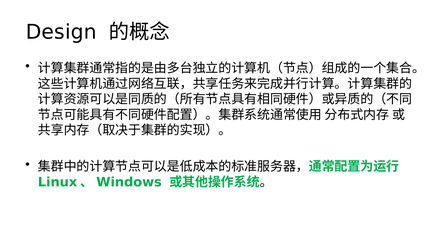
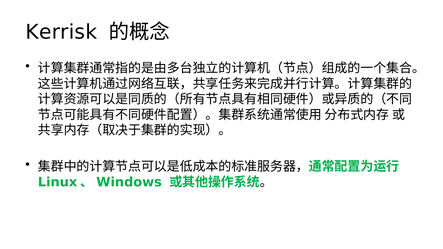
Design: Design -> Kerrisk (61, 32)
